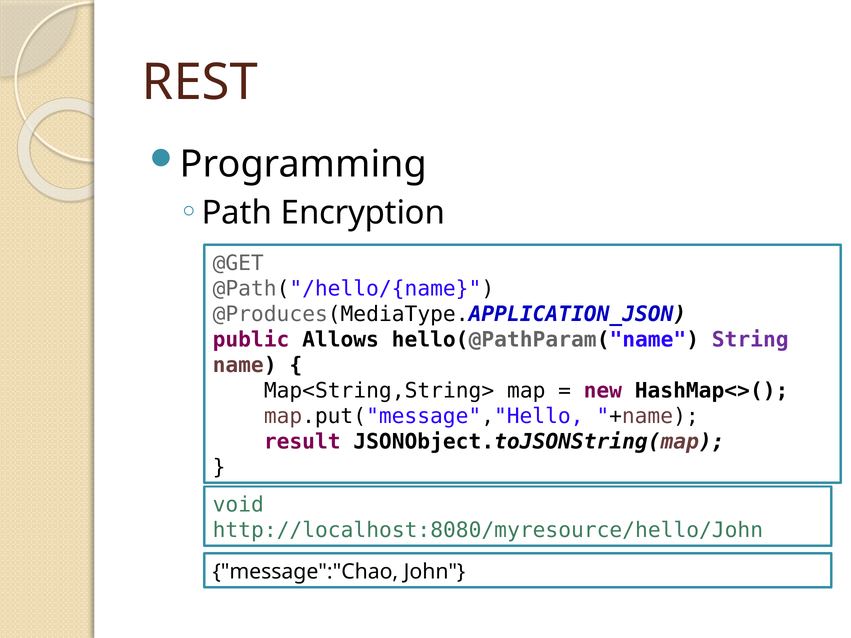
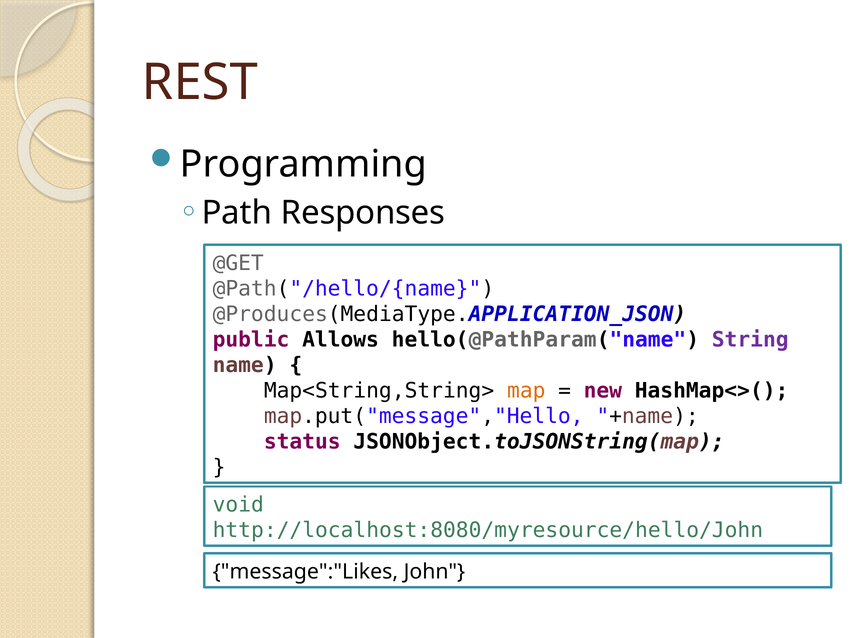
Encryption: Encryption -> Responses (363, 213)
map colour: black -> orange (526, 391)
result: result -> status (302, 442)
message":"Chao: message":"Chao -> message":"Likes (305, 572)
